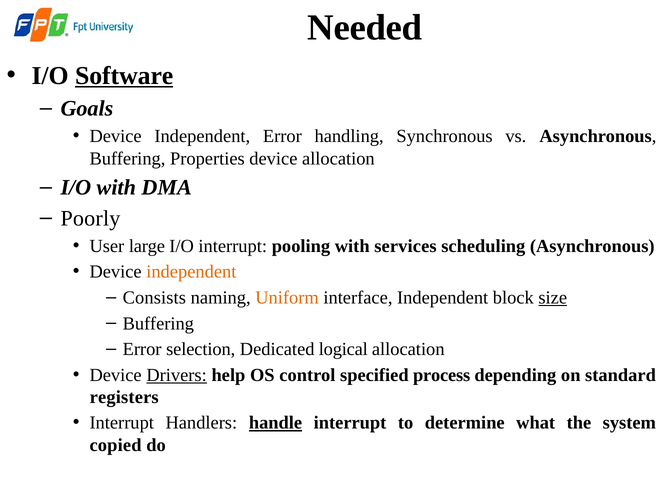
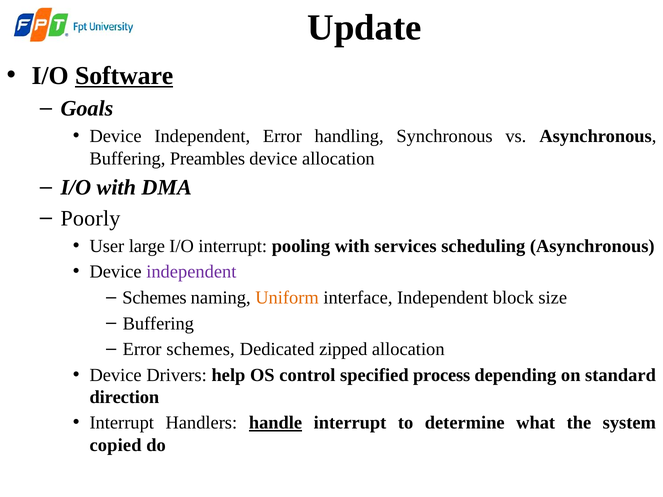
Needed: Needed -> Update (365, 27)
Properties: Properties -> Preambles (207, 159)
independent colour: orange -> purple (191, 272)
Consists: Consists -> Schemes (154, 298)
size underline: present -> none (553, 298)
Error selection: selection -> schemes (201, 349)
logical: logical -> zipped (343, 349)
Drivers underline: present -> none (177, 375)
registers: registers -> direction (124, 397)
